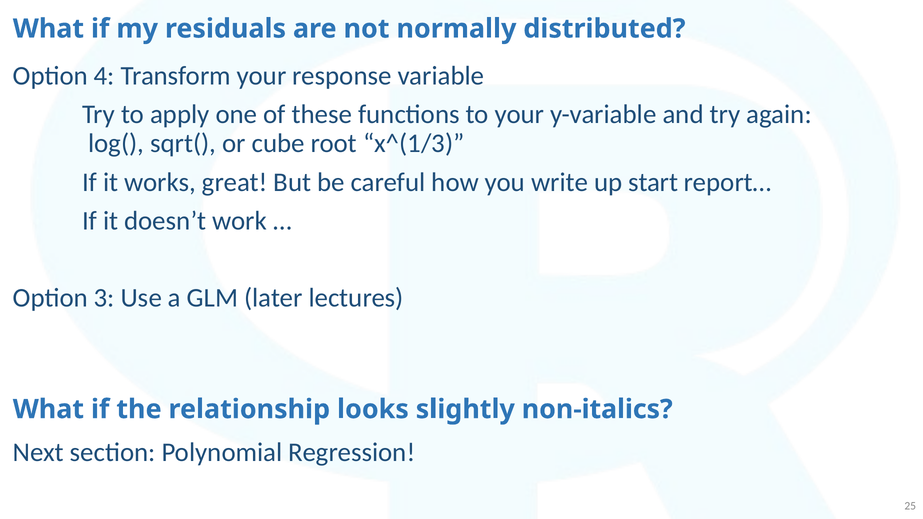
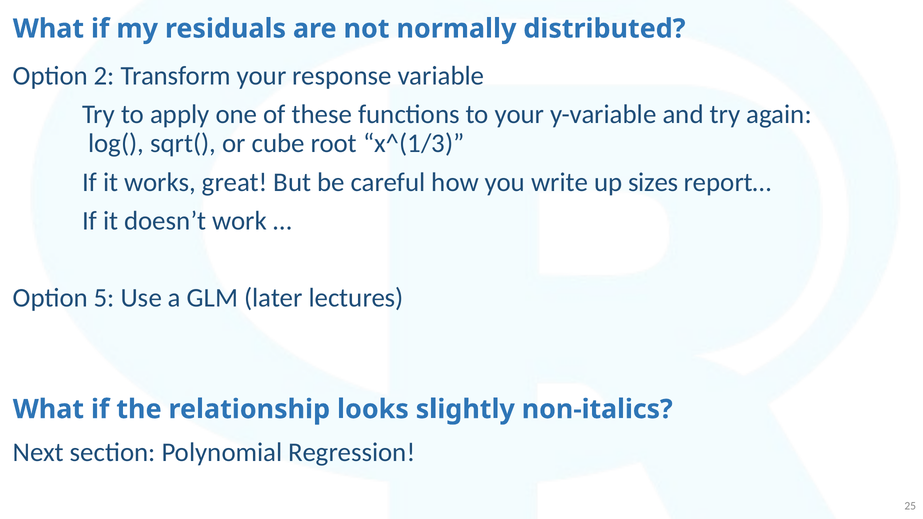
4: 4 -> 2 (104, 76)
start: start -> sizes (653, 182)
3: 3 -> 5 (104, 298)
